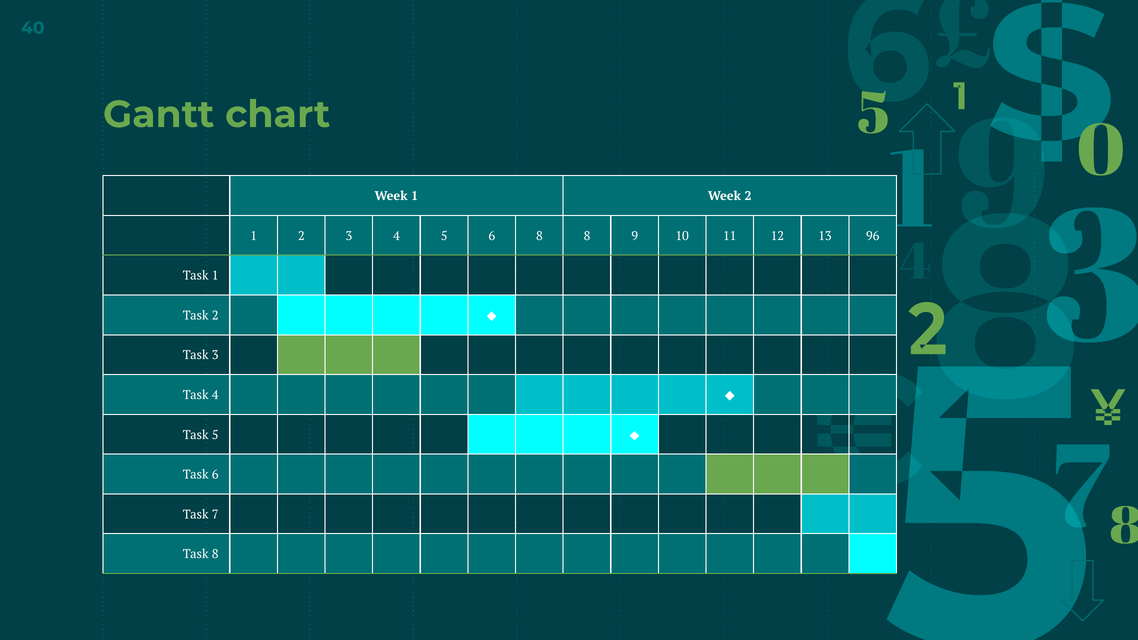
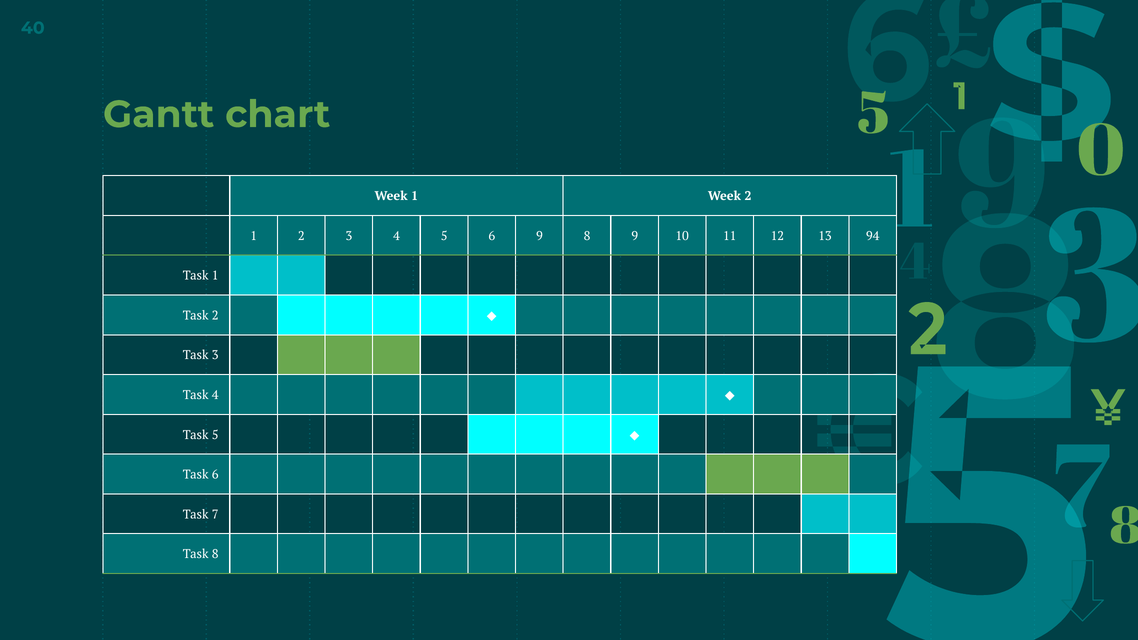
6 8: 8 -> 9 (539, 236)
96: 96 -> 94 (873, 236)
